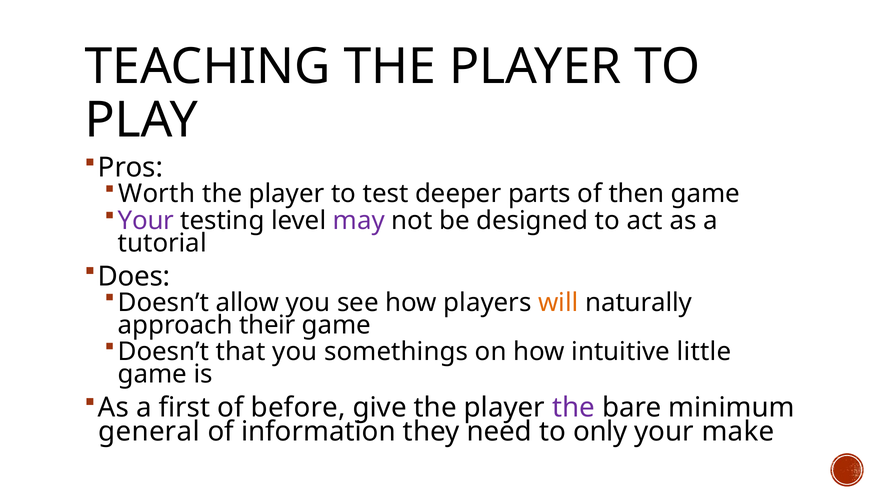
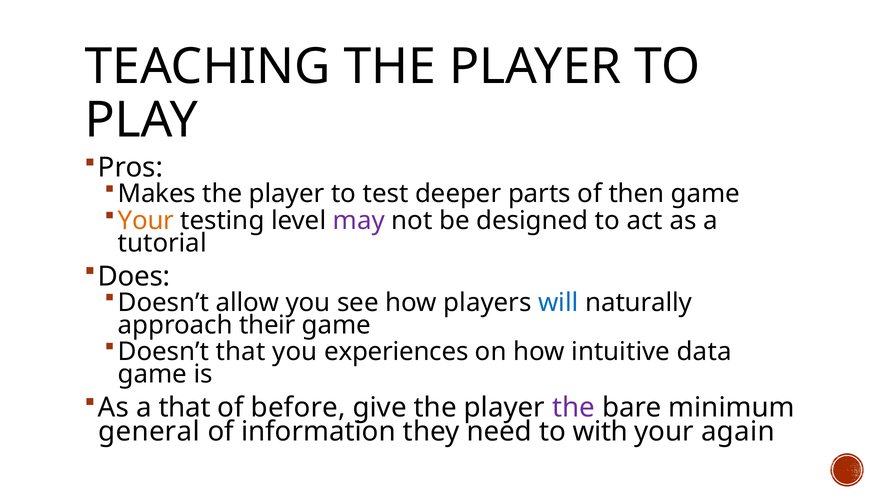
Worth: Worth -> Makes (157, 194)
Your colour: purple -> orange (146, 221)
will colour: orange -> blue (558, 303)
somethings: somethings -> experiences (396, 352)
little: little -> data (704, 352)
a first: first -> that (185, 408)
only: only -> with (600, 432)
make: make -> again (738, 432)
